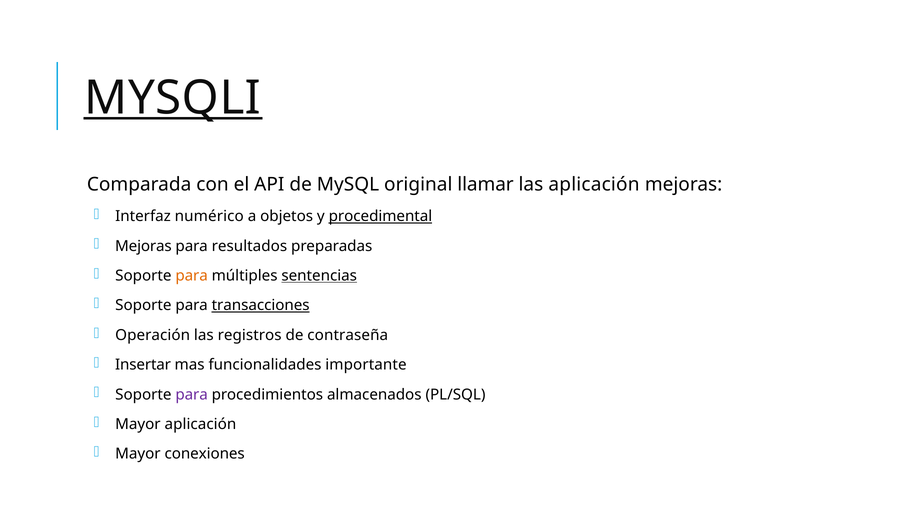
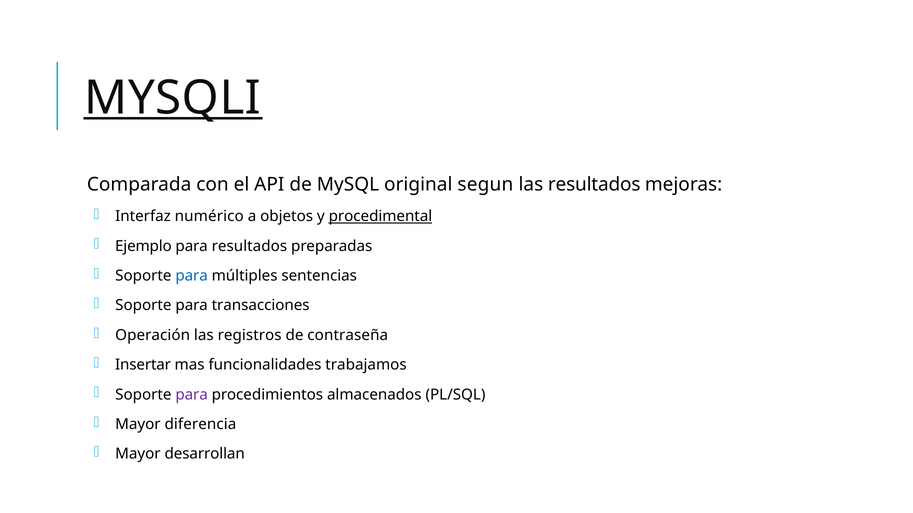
llamar: llamar -> segun (485, 185)
las aplicación: aplicación -> resultados (594, 185)
Mejoras: Mejoras -> Ejemplo (143, 246)
para colour: orange -> blue (192, 276)
sentencias underline: present -> none (319, 276)
transacciones underline: present -> none (261, 306)
importante: importante -> trabajamos (366, 365)
Mayor aplicación: aplicación -> diferencia (200, 425)
conexiones: conexiones -> desarrollan (205, 454)
